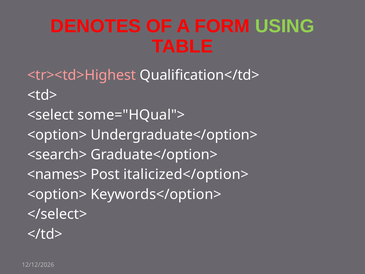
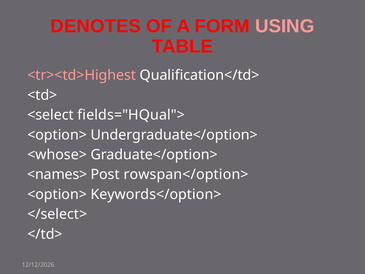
USING colour: light green -> pink (285, 26)
some="HQual">: some="HQual"> -> fields="HQual"> (131, 115)
<search>: <search> -> <whose> (57, 155)
italicized</option>: italicized</option> -> rowspan</option> (186, 174)
